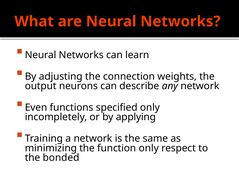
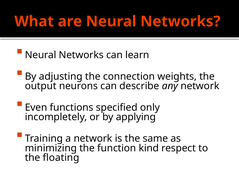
function only: only -> kind (149, 148)
bonded: bonded -> floating (61, 158)
